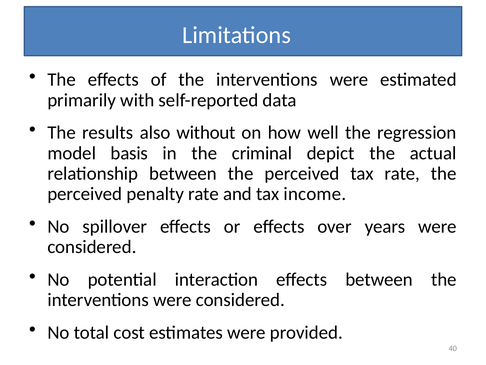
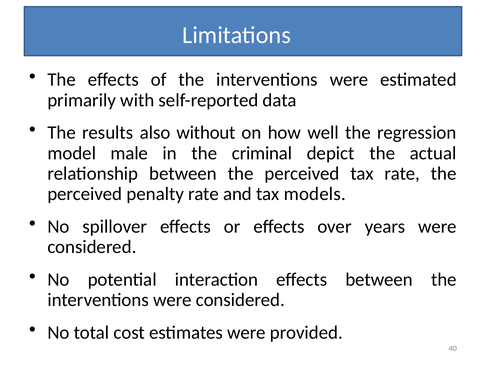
basis: basis -> male (129, 153)
income: income -> models (315, 194)
